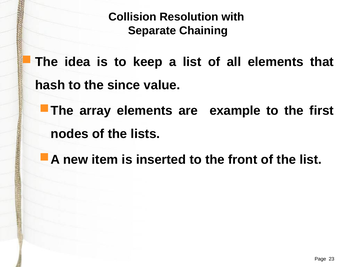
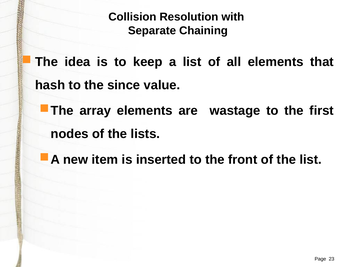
example: example -> wastage (235, 111)
